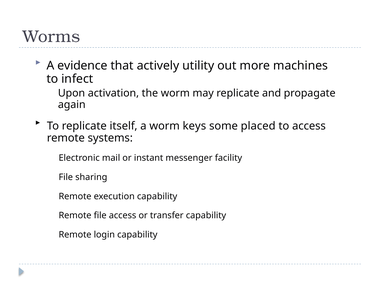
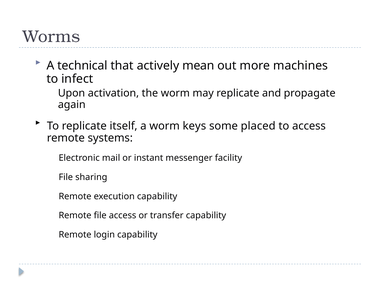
evidence: evidence -> technical (82, 66)
utility: utility -> mean (198, 66)
